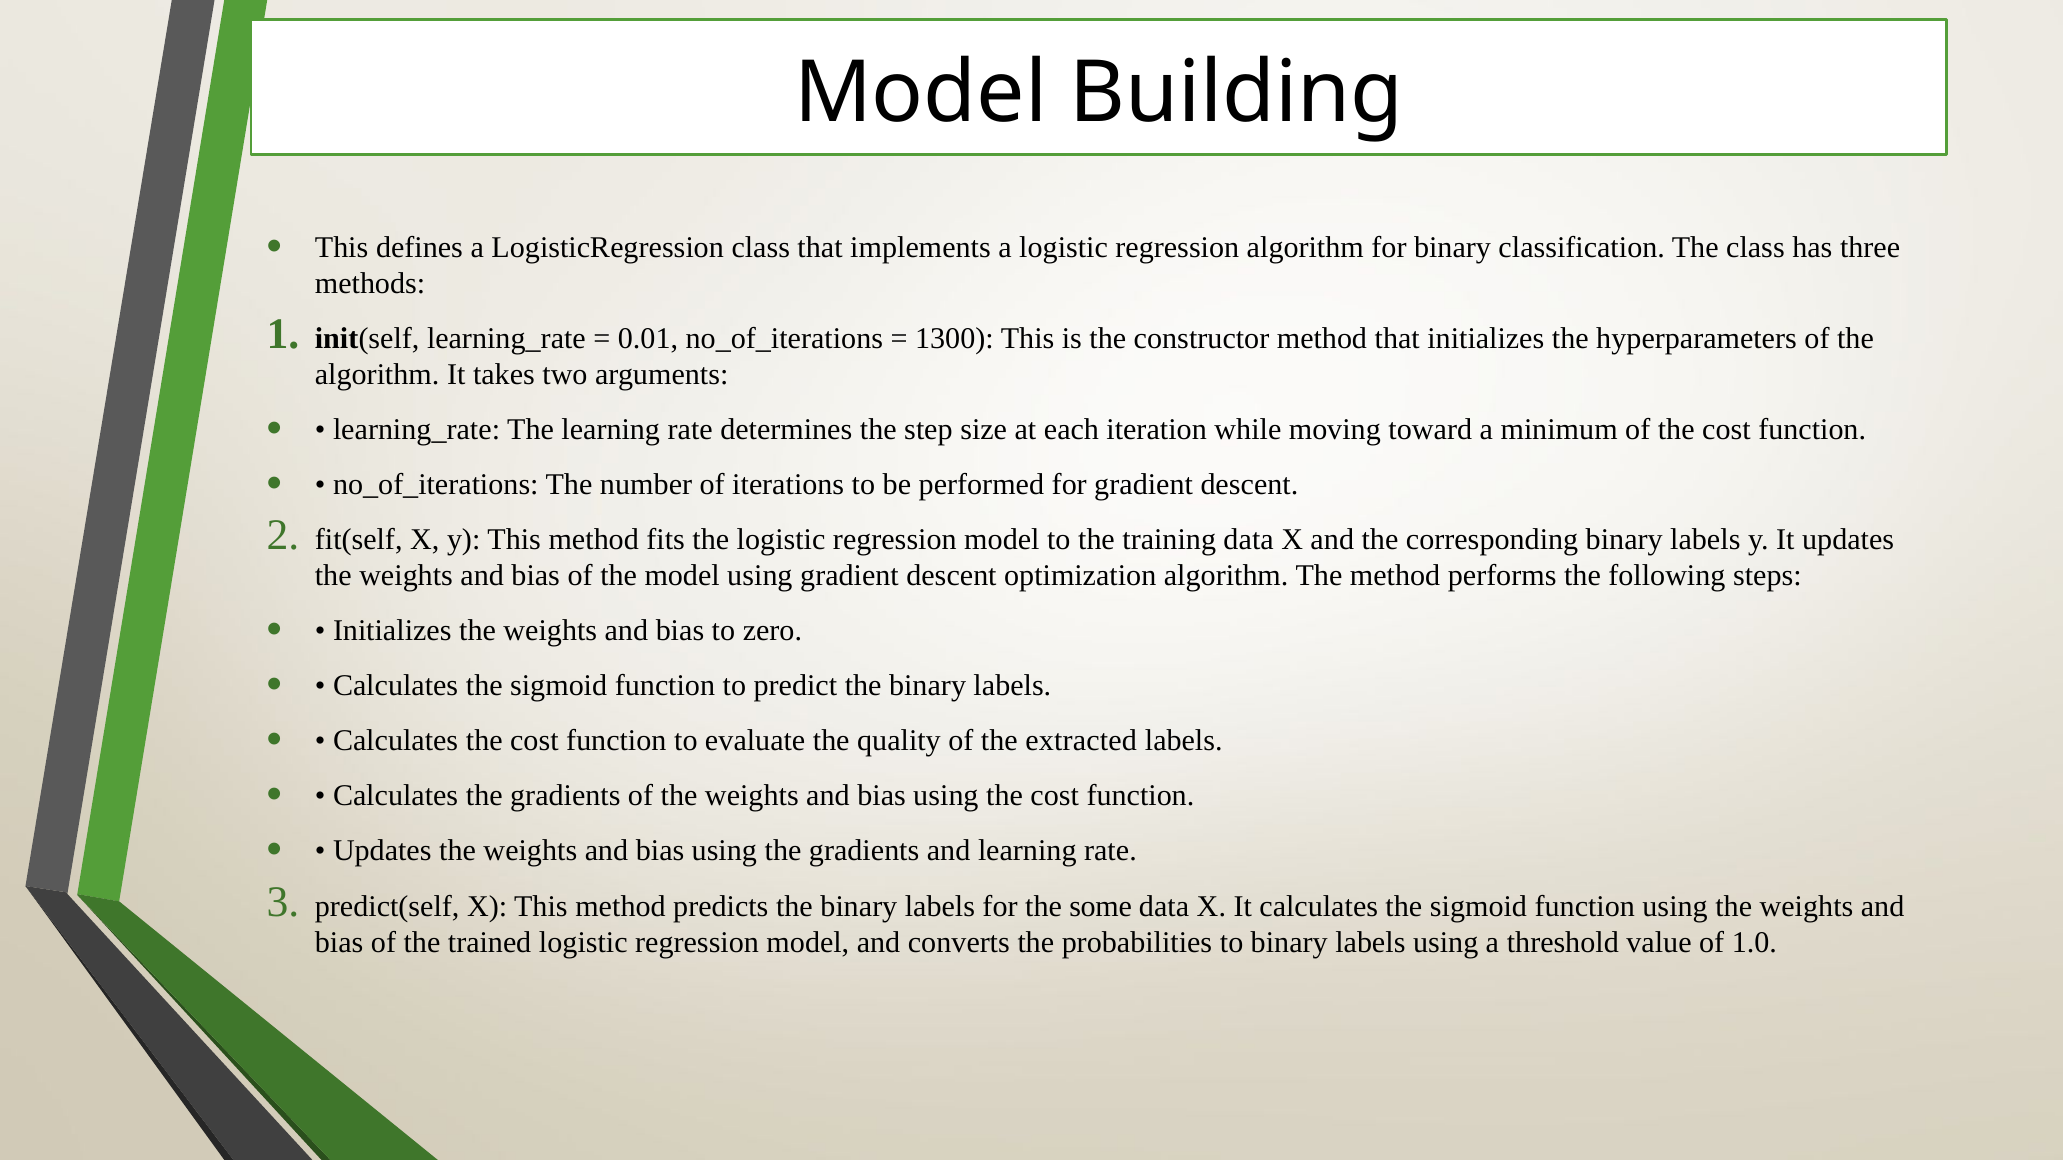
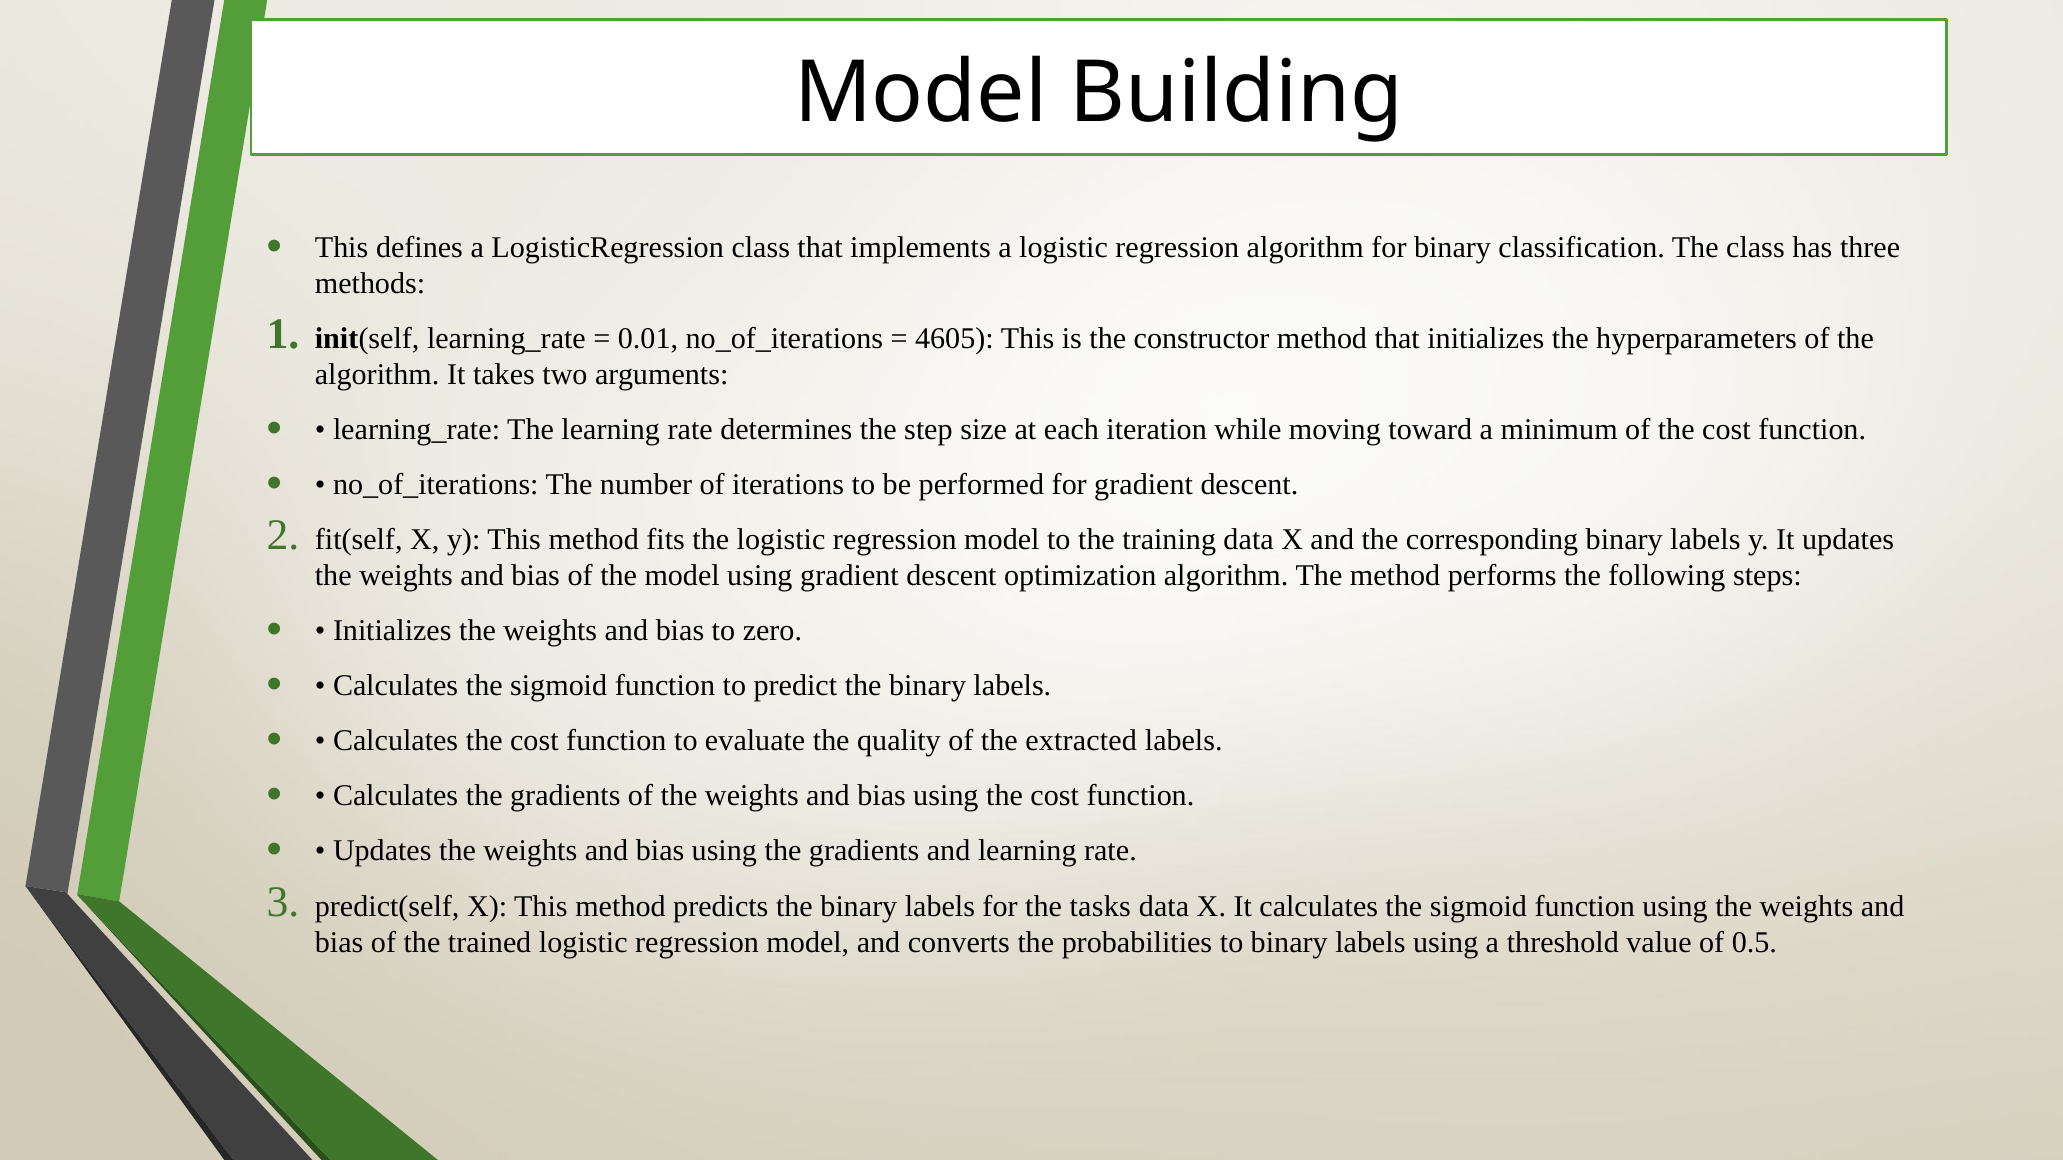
1300: 1300 -> 4605 (954, 339)
some: some -> tasks (1100, 906)
1.0: 1.0 -> 0.5 (1754, 943)
